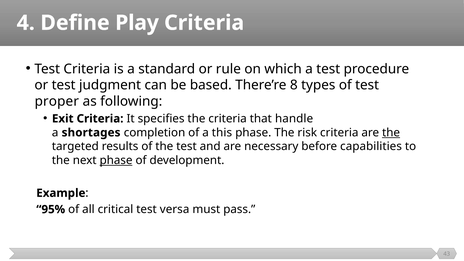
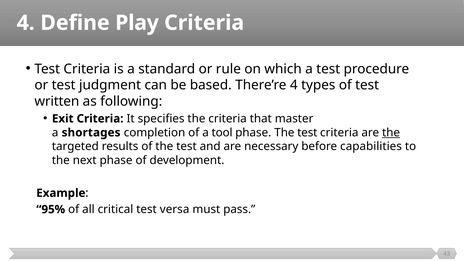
There’re 8: 8 -> 4 (294, 85)
proper: proper -> written (57, 101)
handle: handle -> master (294, 119)
this: this -> tool (222, 133)
phase The risk: risk -> test (307, 133)
phase underline: present -> none (116, 160)
